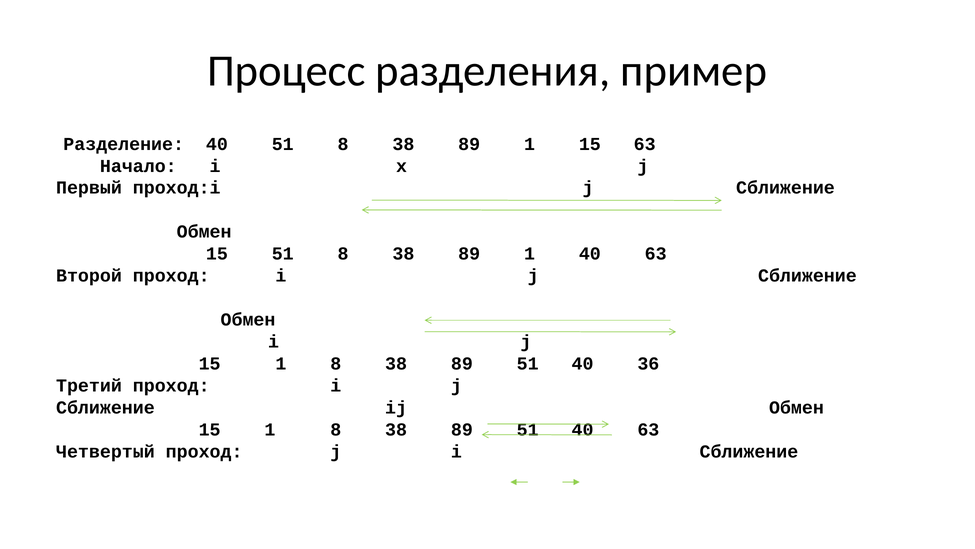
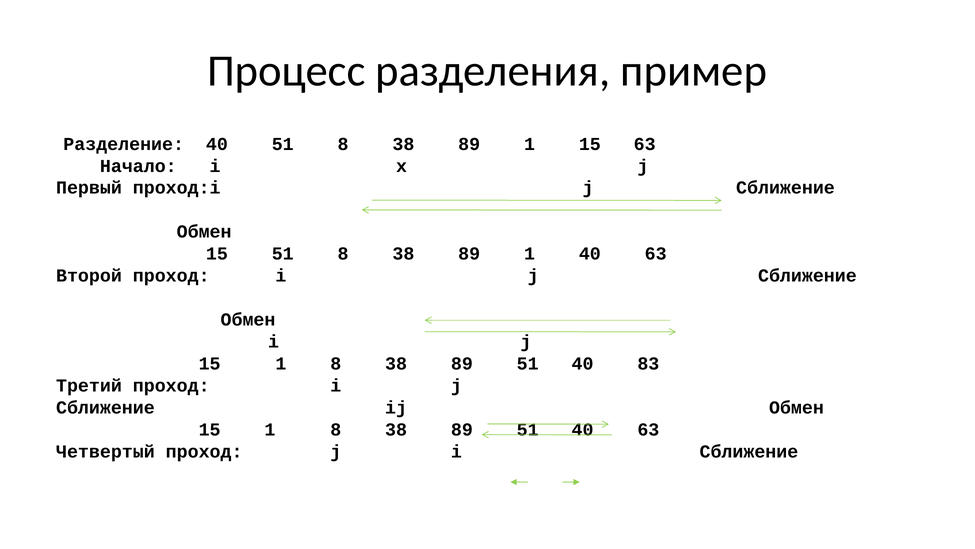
36: 36 -> 83 (648, 363)
